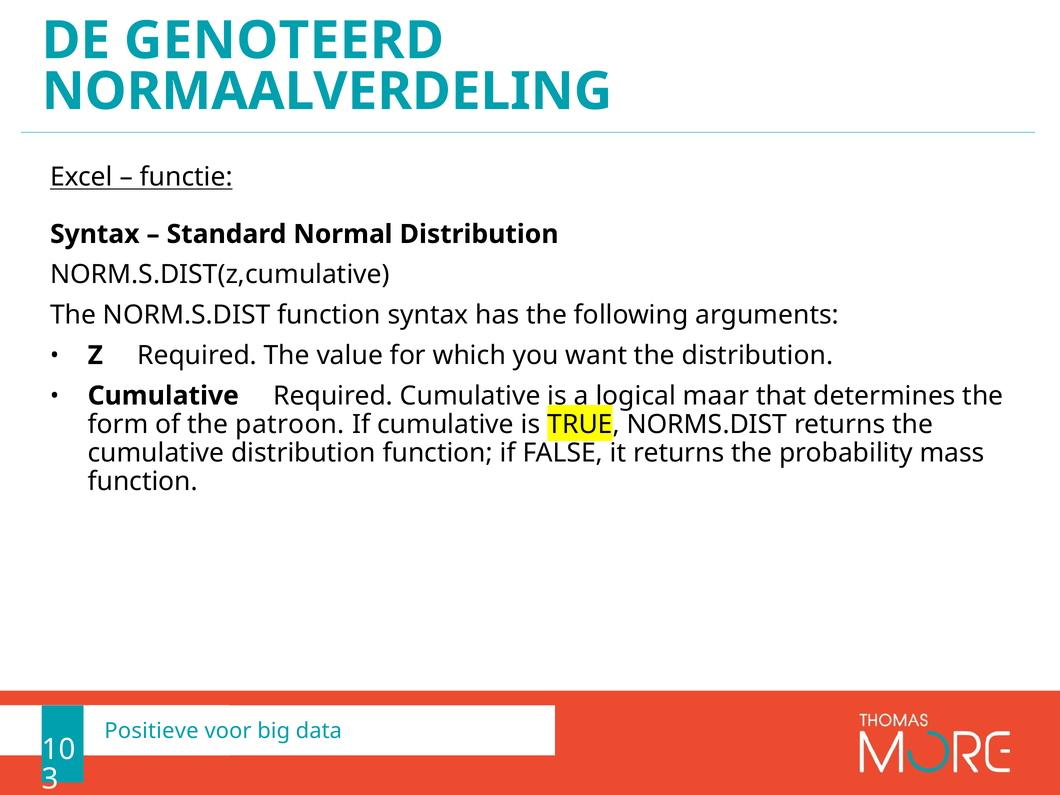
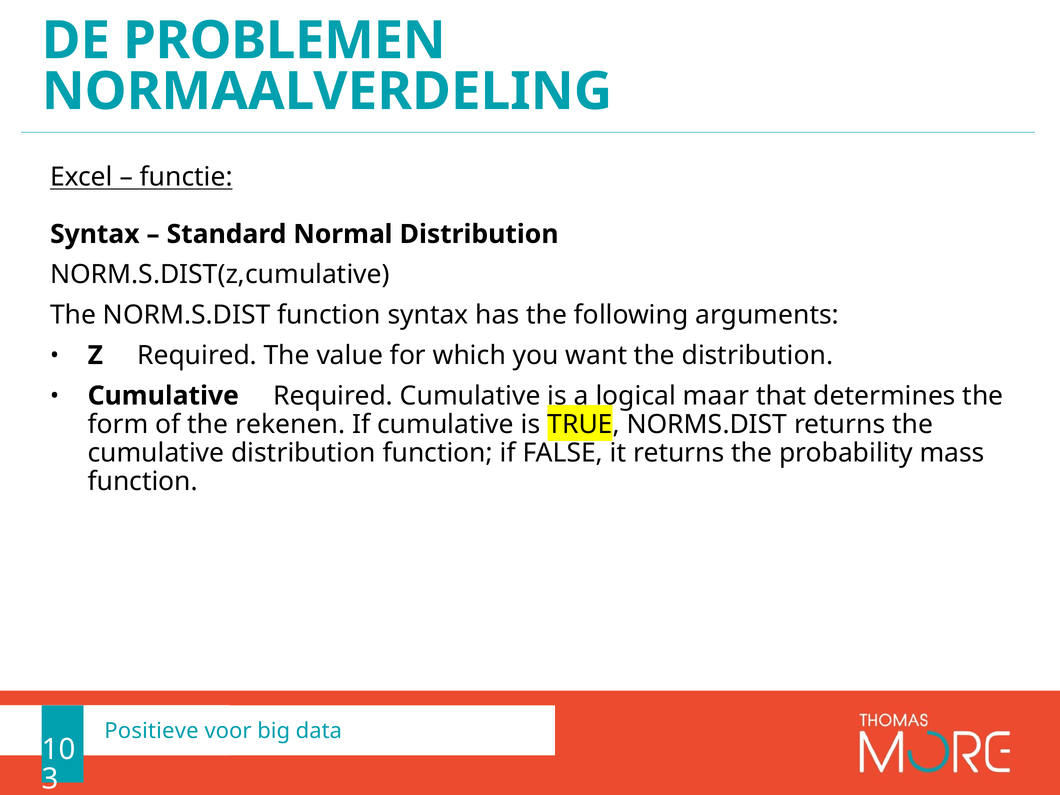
GENOTEERD: GENOTEERD -> PROBLEMEN (284, 41)
patroon: patroon -> rekenen (290, 424)
